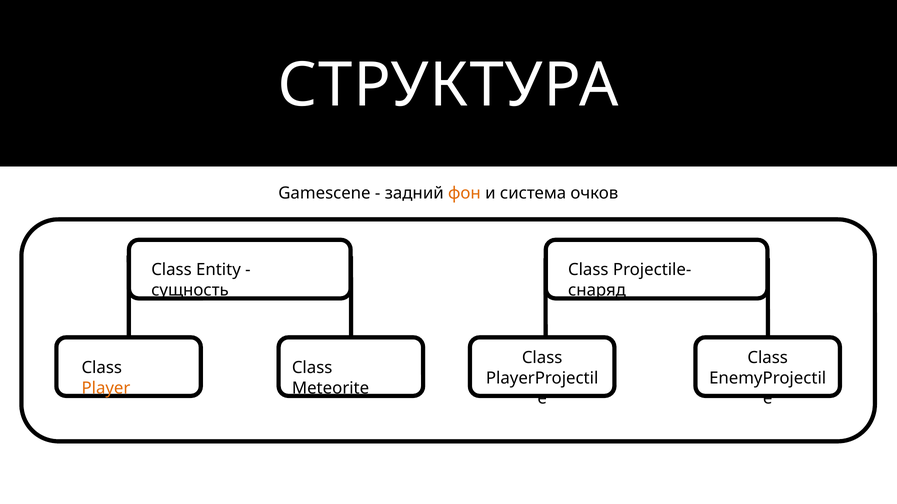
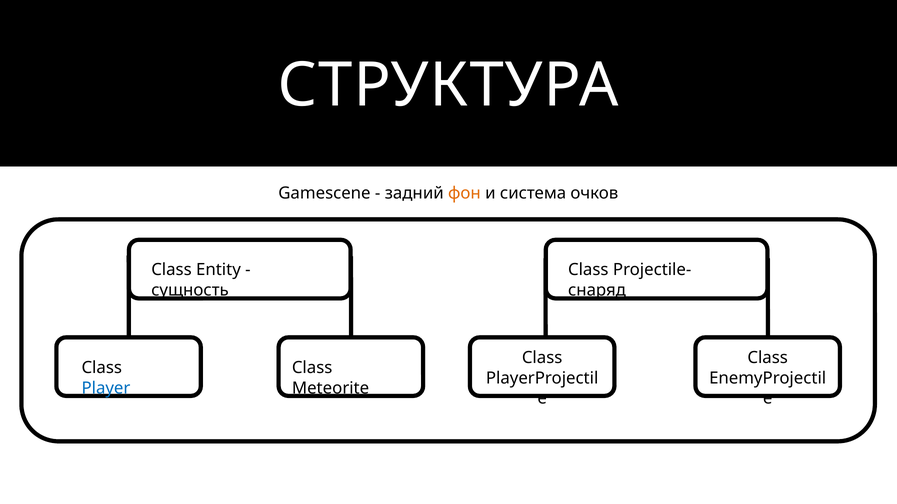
Player colour: orange -> blue (106, 388)
